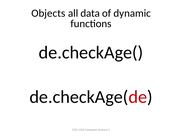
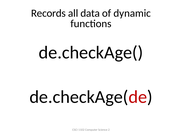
Objects: Objects -> Records (48, 13)
